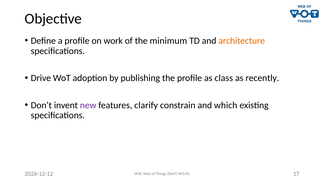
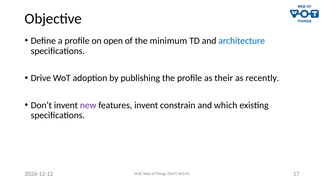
work: work -> open (113, 41)
architecture colour: orange -> blue (242, 41)
class: class -> their (224, 78)
features clarify: clarify -> invent (146, 105)
